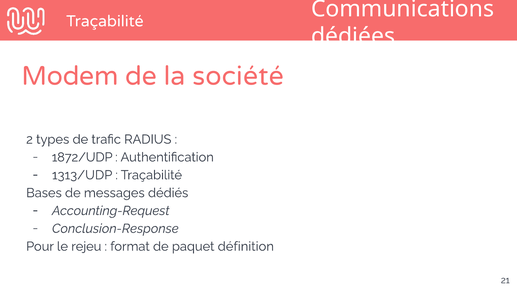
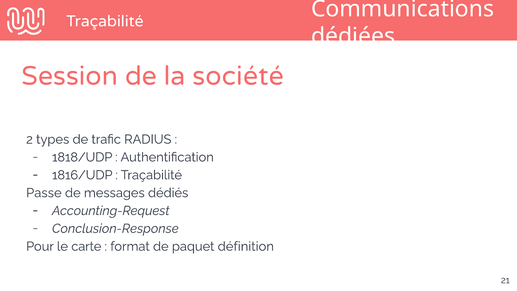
Modem: Modem -> Session (70, 76)
1872/UDP: 1872/UDP -> 1818/UDP (82, 157)
1313/UDP: 1313/UDP -> 1816/UDP (82, 175)
Bases: Bases -> Passe (44, 193)
rejeu: rejeu -> carte (86, 246)
